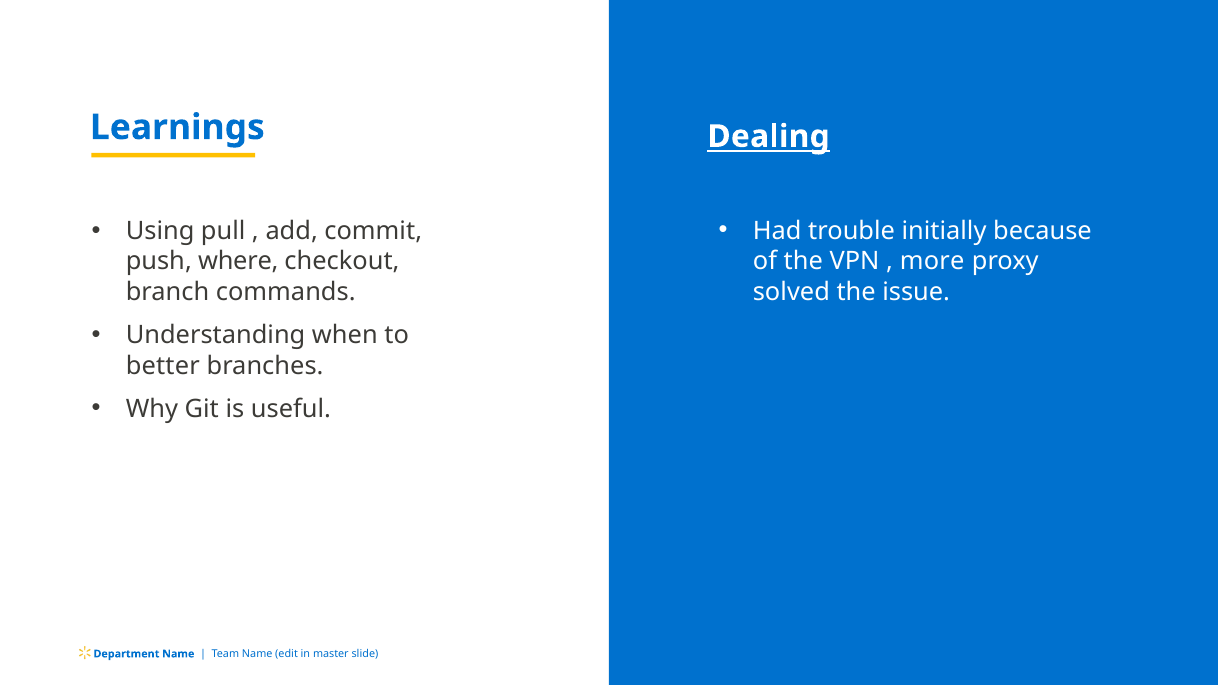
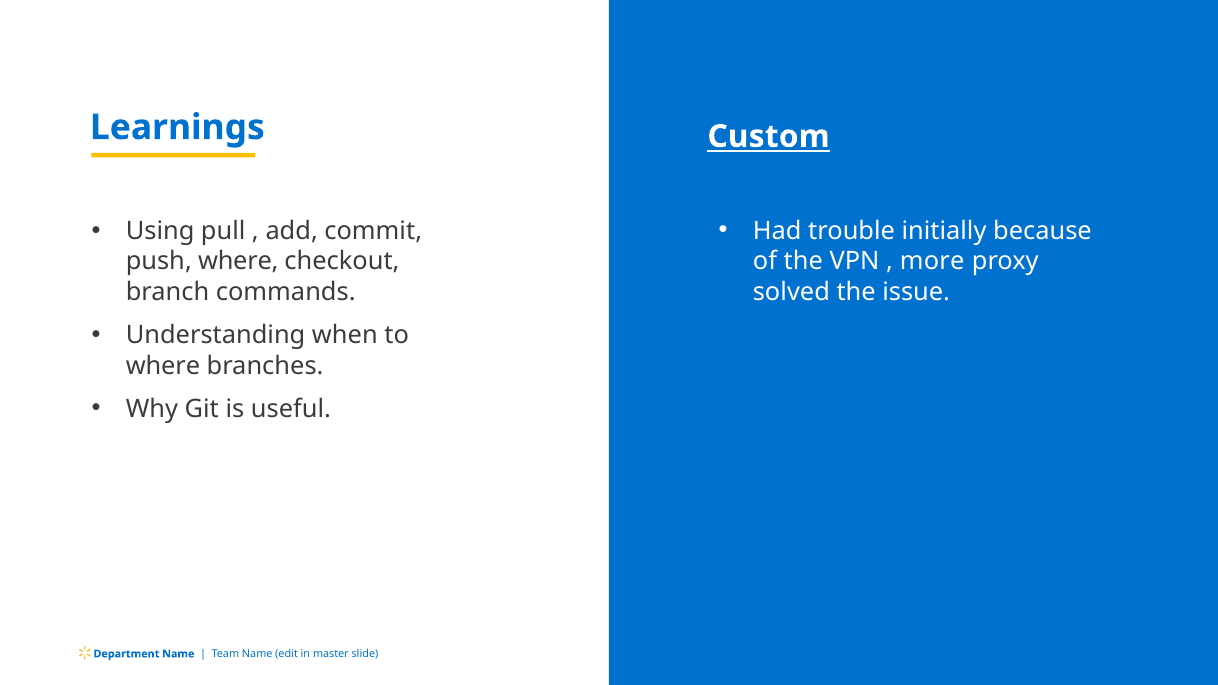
Dealing: Dealing -> Custom (769, 136)
better: better -> where (163, 366)
